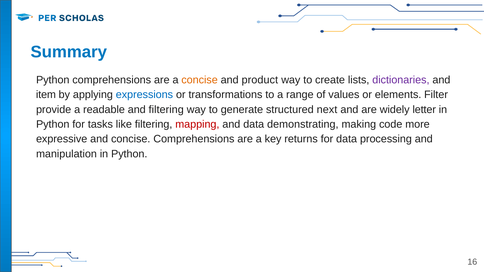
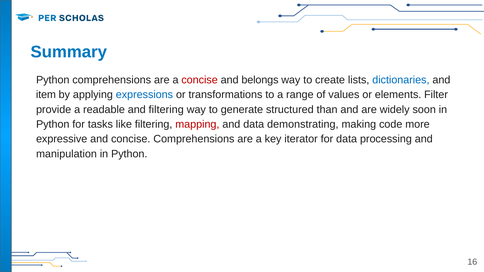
concise colour: orange -> red (200, 80)
product: product -> belongs (260, 80)
dictionaries colour: purple -> blue (401, 80)
next: next -> than (327, 110)
letter: letter -> soon (424, 110)
returns: returns -> iterator (301, 139)
